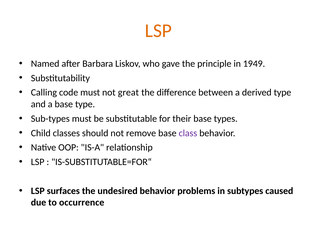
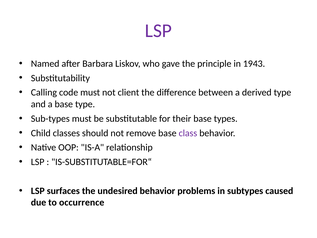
LSP colour: orange -> purple (158, 31)
1949: 1949 -> 1943 (254, 64)
great: great -> client (128, 92)
